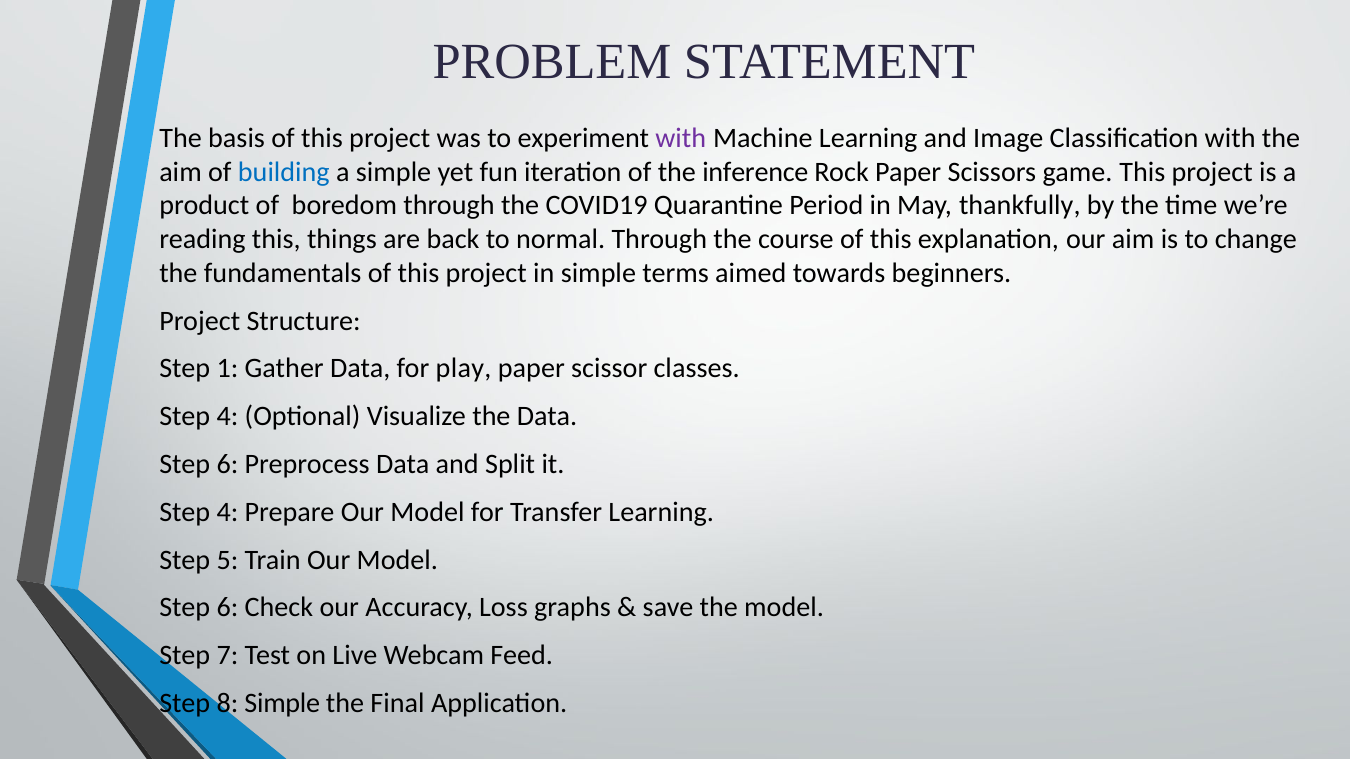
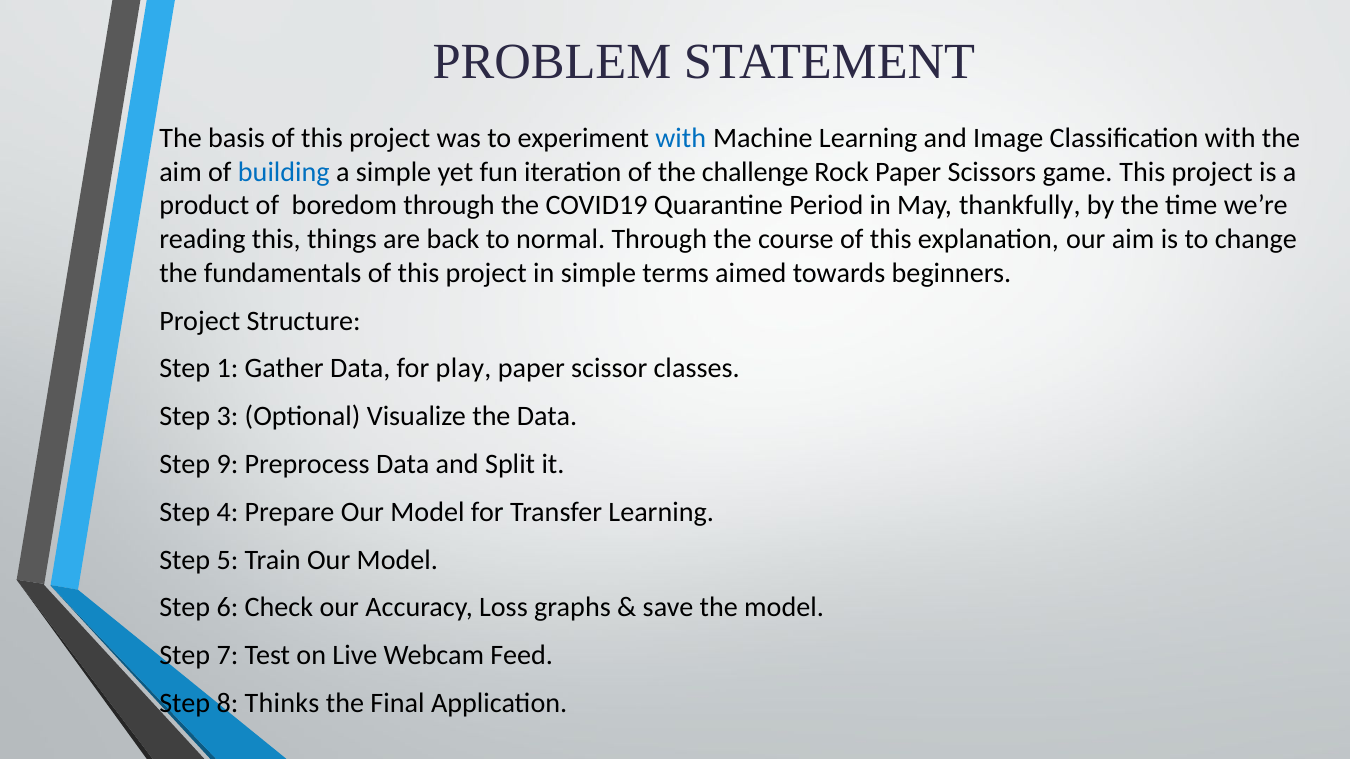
with colour: purple -> blue (681, 138)
inference: inference -> challenge (755, 172)
4: 4 -> 3 (227, 417)
6: 6 -> 9 (227, 464)
8 Simple: Simple -> Thinks (282, 704)
